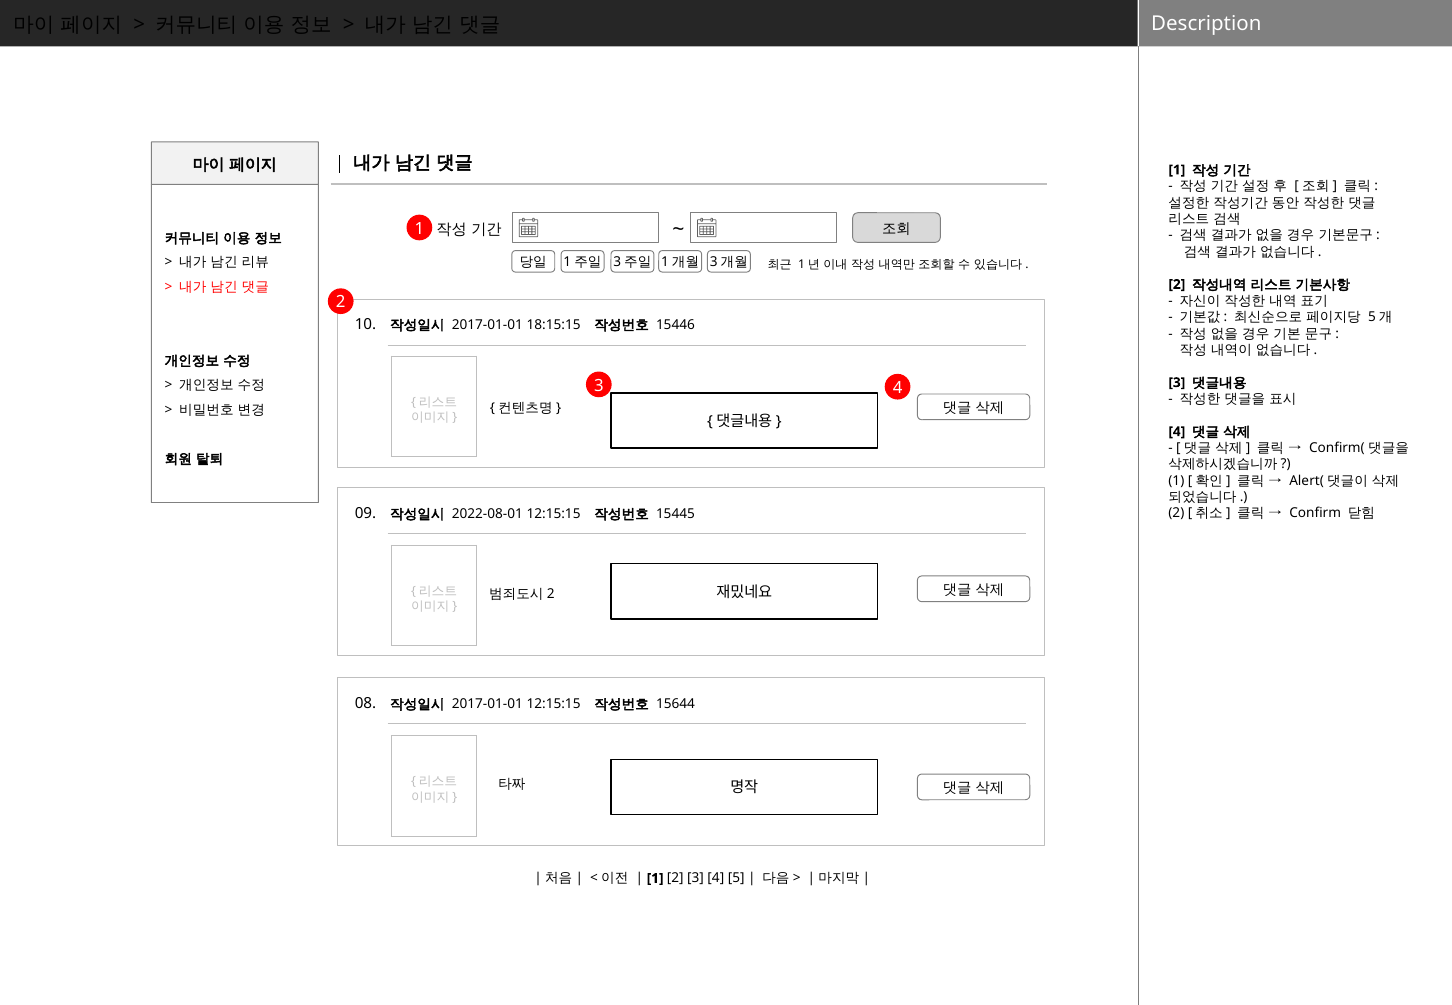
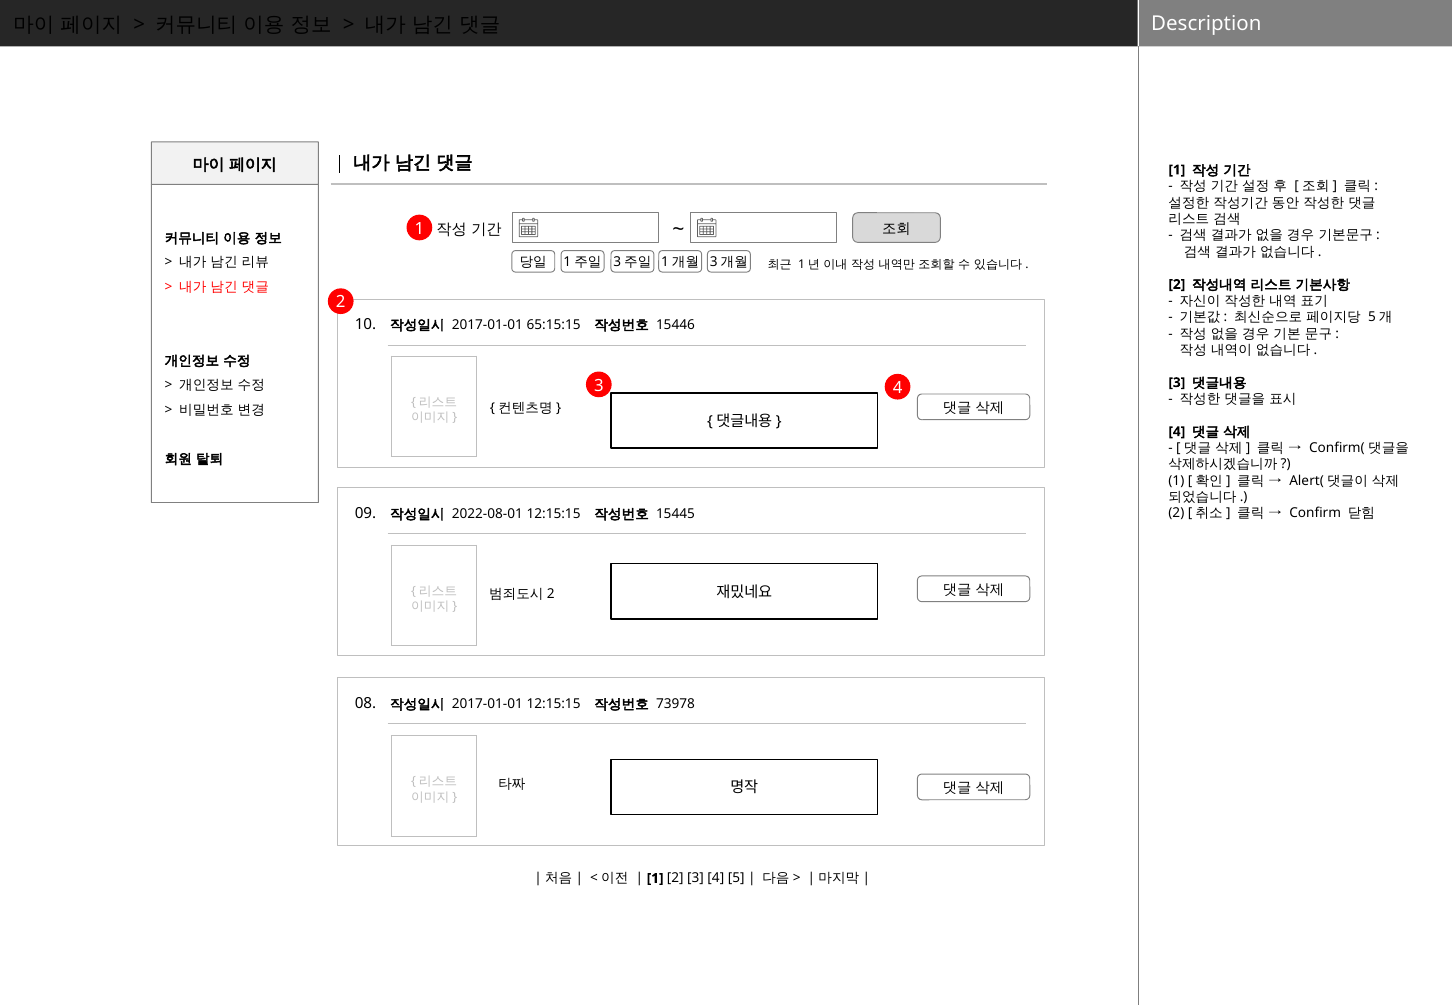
18:15:15: 18:15:15 -> 65:15:15 (554, 325)
15644: 15644 -> 73978 (676, 704)
